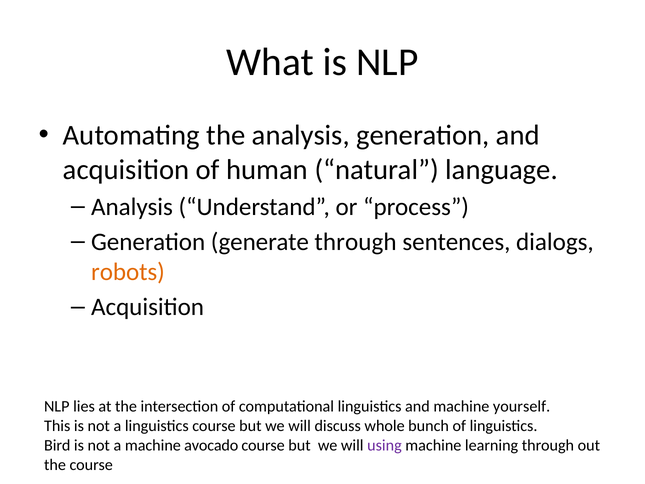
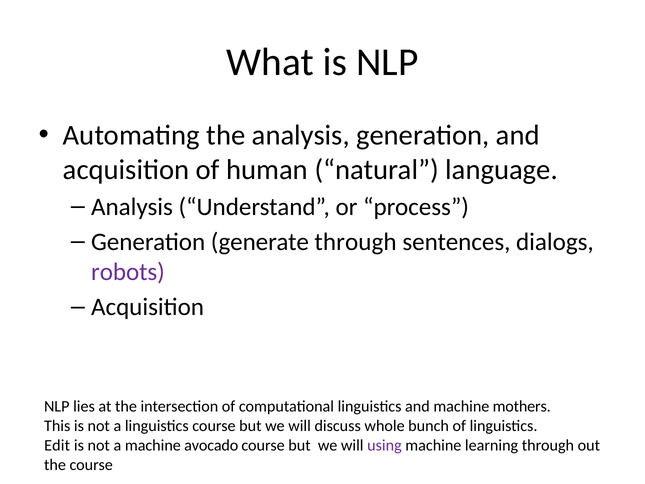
robots colour: orange -> purple (128, 272)
yourself: yourself -> mothers (522, 406)
Bird: Bird -> Edit (57, 445)
